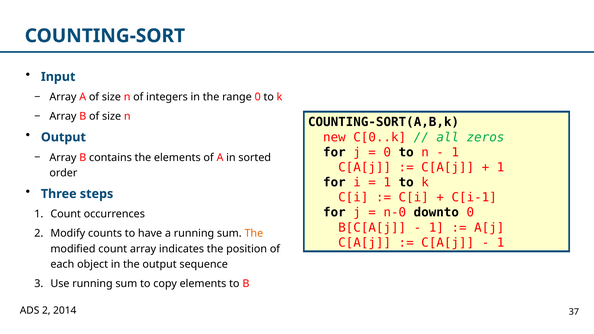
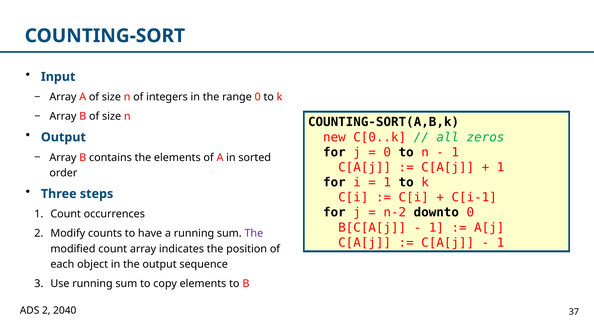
n-0: n-0 -> n-2 (395, 213)
The colour: orange -> purple (254, 233)
2014: 2014 -> 2040 (65, 311)
